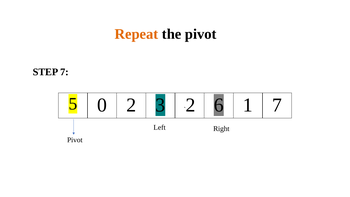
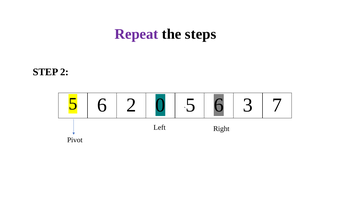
Repeat colour: orange -> purple (136, 34)
the pivot: pivot -> steps (201, 34)
STEP 7: 7 -> 2 (64, 72)
0: 0 -> 6 (102, 105)
3: 3 -> 0 (160, 105)
2: 2 -> 5 (191, 105)
1: 1 -> 3 (248, 105)
